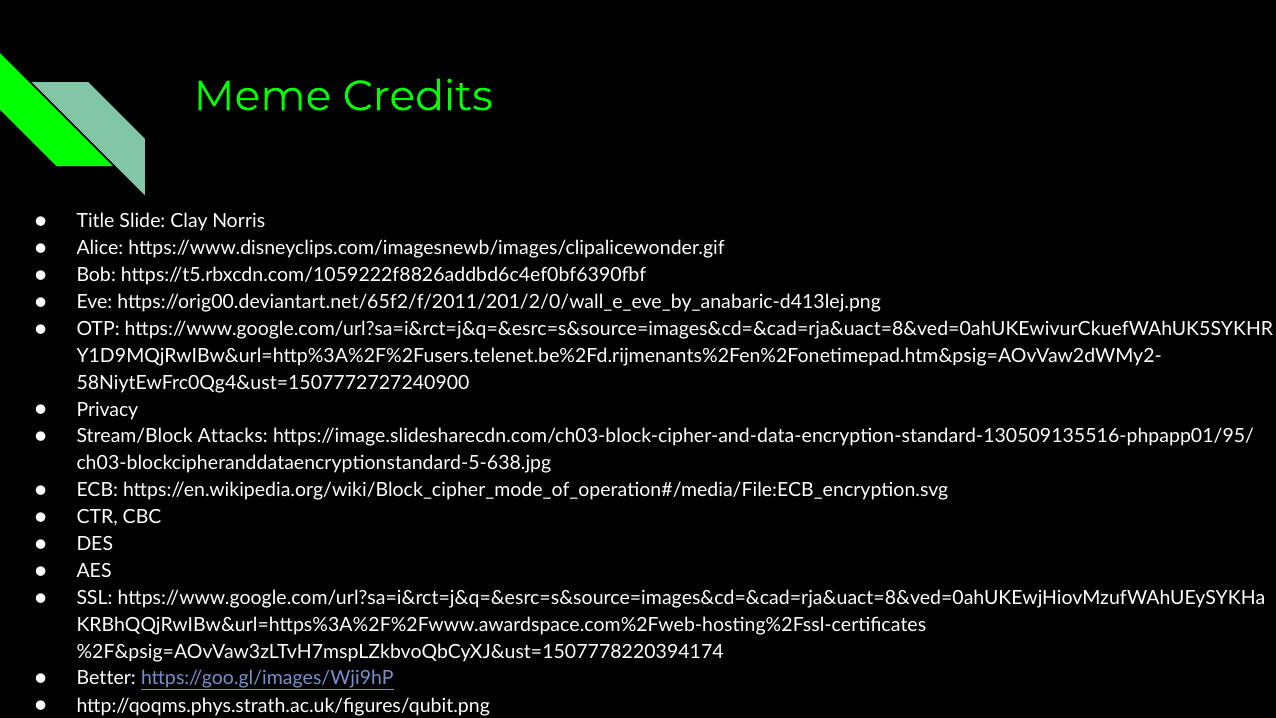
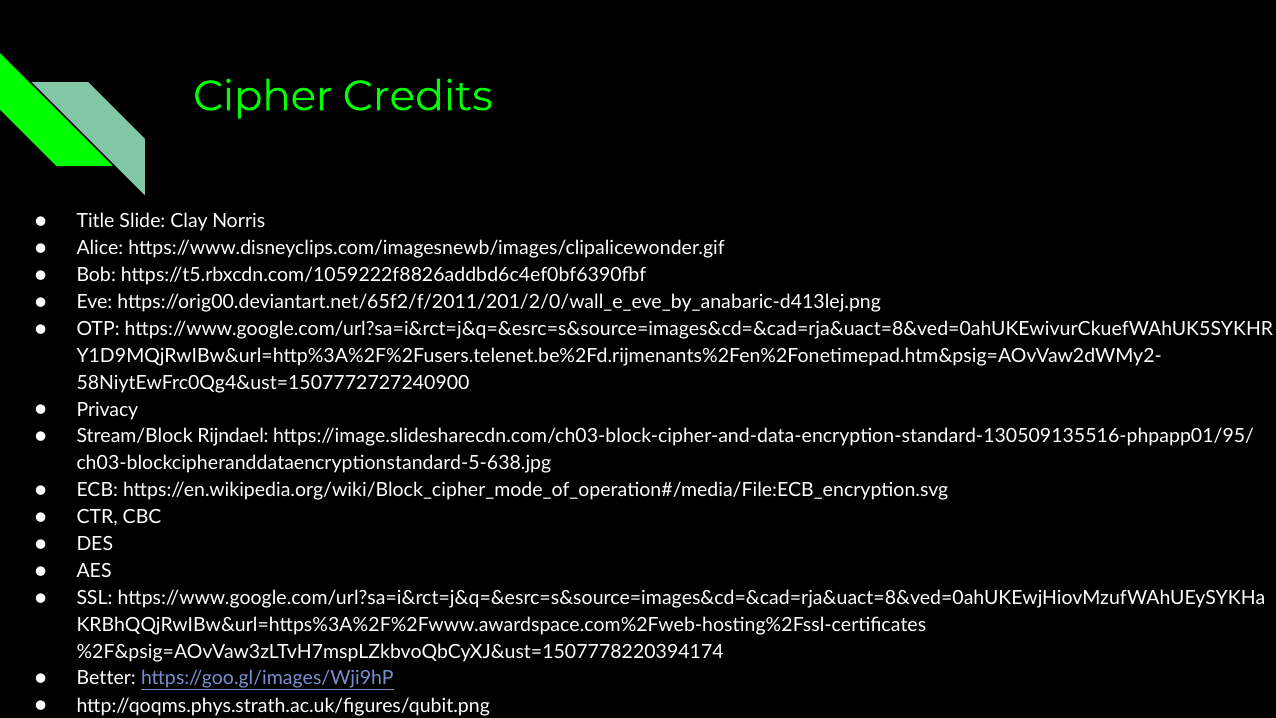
Meme: Meme -> Cipher (263, 96)
Attacks: Attacks -> Rijndael (233, 436)
